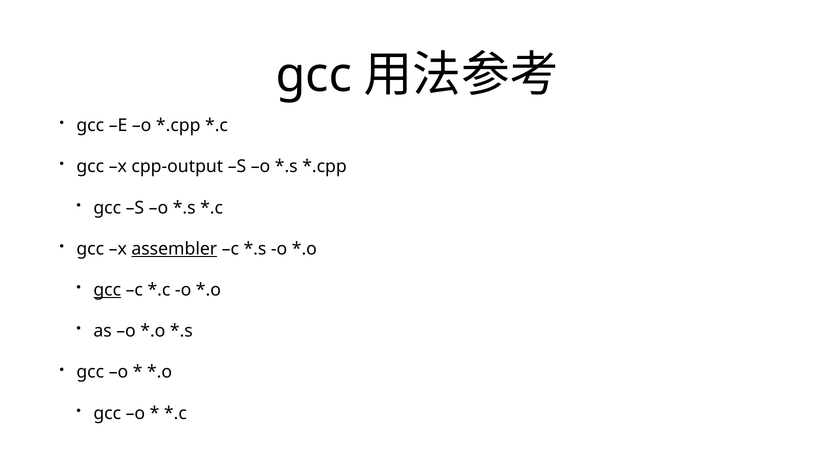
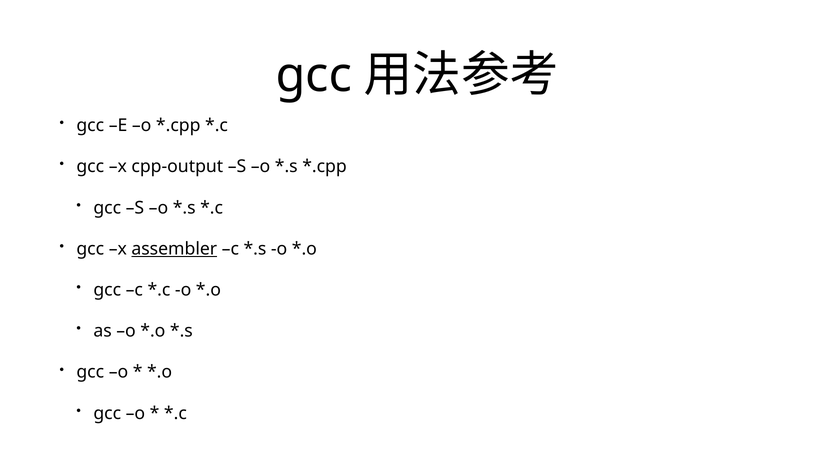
gcc underline: present -> none (107, 290)
